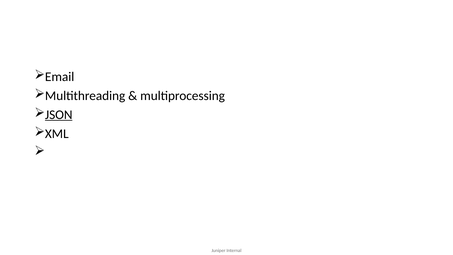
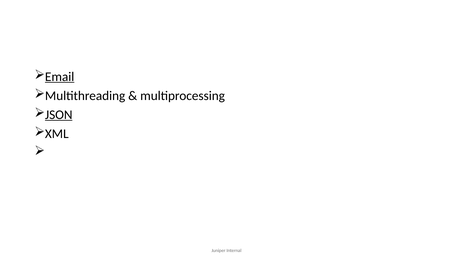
Email underline: none -> present (60, 77)
